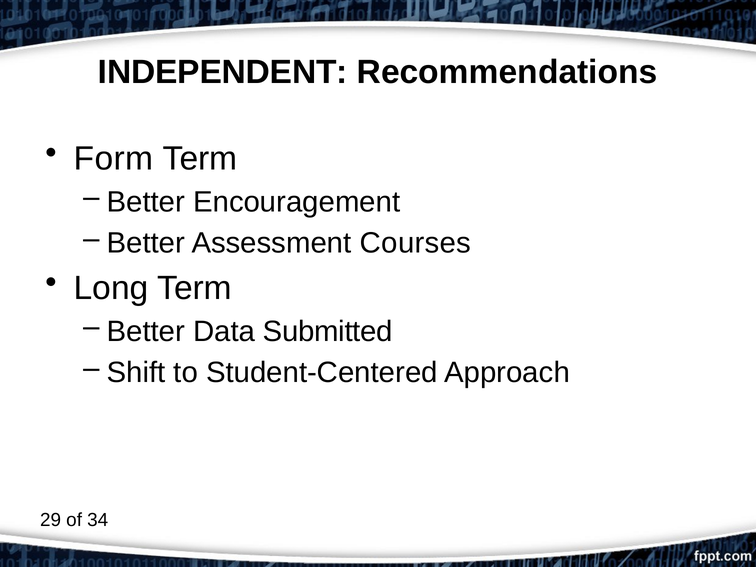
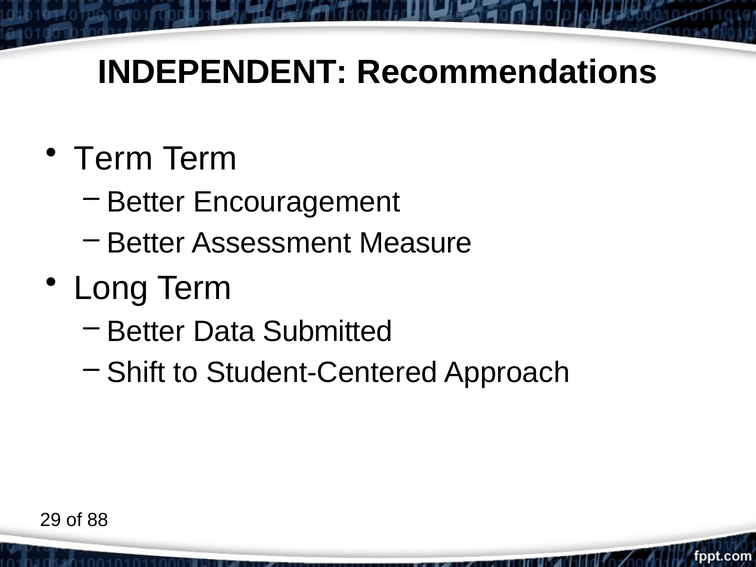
Form: Form -> Term (114, 159)
Courses: Courses -> Measure (416, 243)
34: 34 -> 88 (98, 520)
